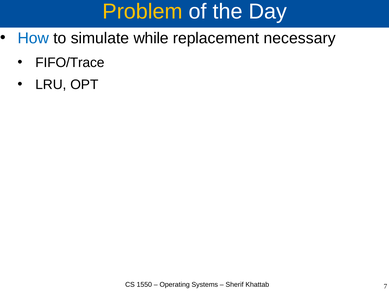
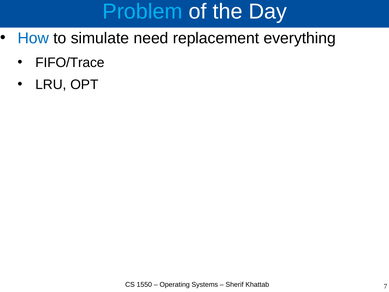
Problem colour: yellow -> light blue (143, 12)
while: while -> need (151, 38)
necessary: necessary -> everything (300, 38)
